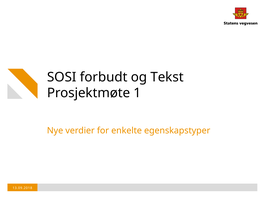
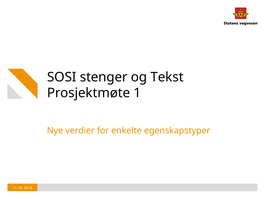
forbudt: forbudt -> stenger (104, 77)
